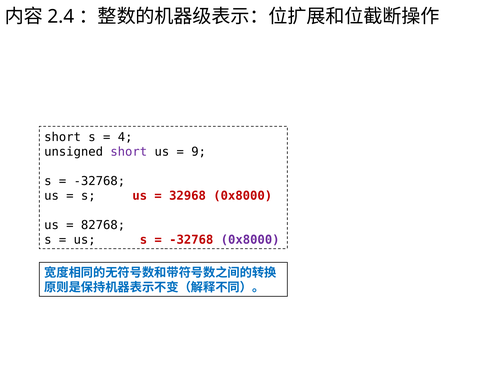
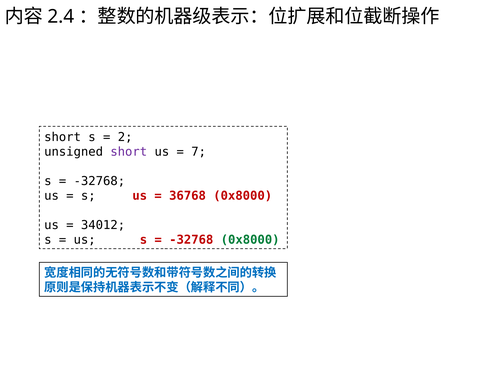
4: 4 -> 2 (125, 137)
9: 9 -> 7 (199, 152)
32968: 32968 -> 36768 (188, 196)
82768: 82768 -> 34012 (103, 225)
0x8000 colour: purple -> green (250, 240)
